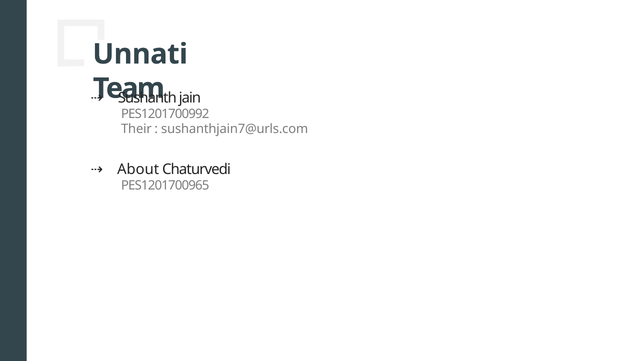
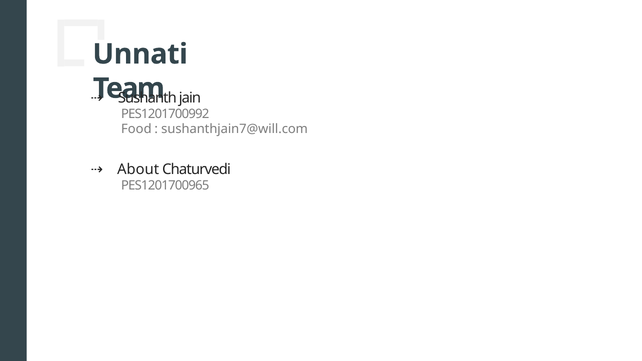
Their: Their -> Food (136, 129)
sushanthjain7@urls.com: sushanthjain7@urls.com -> sushanthjain7@will.com (235, 129)
